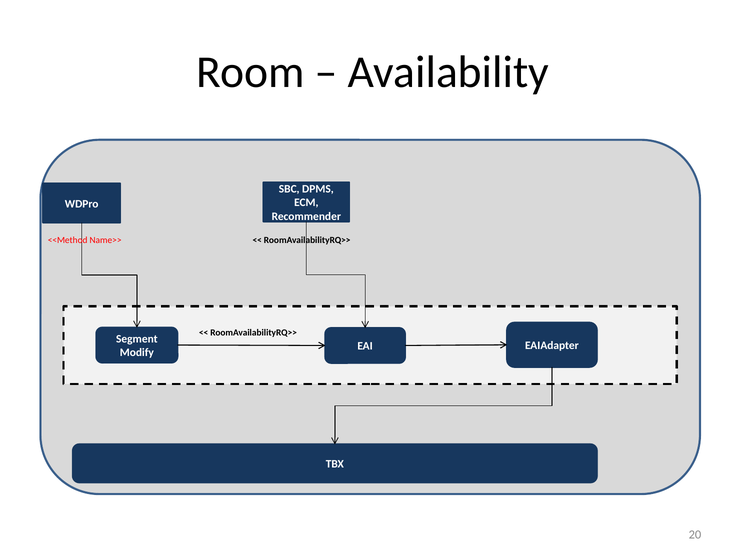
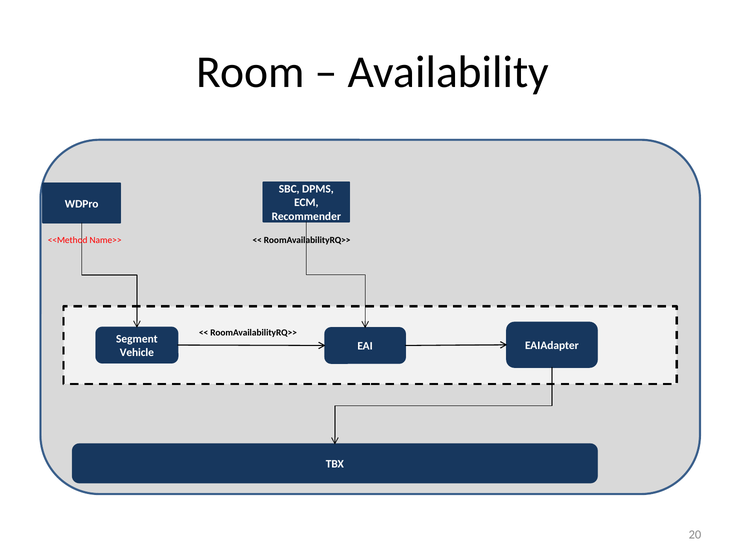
Modify: Modify -> Vehicle (137, 352)
